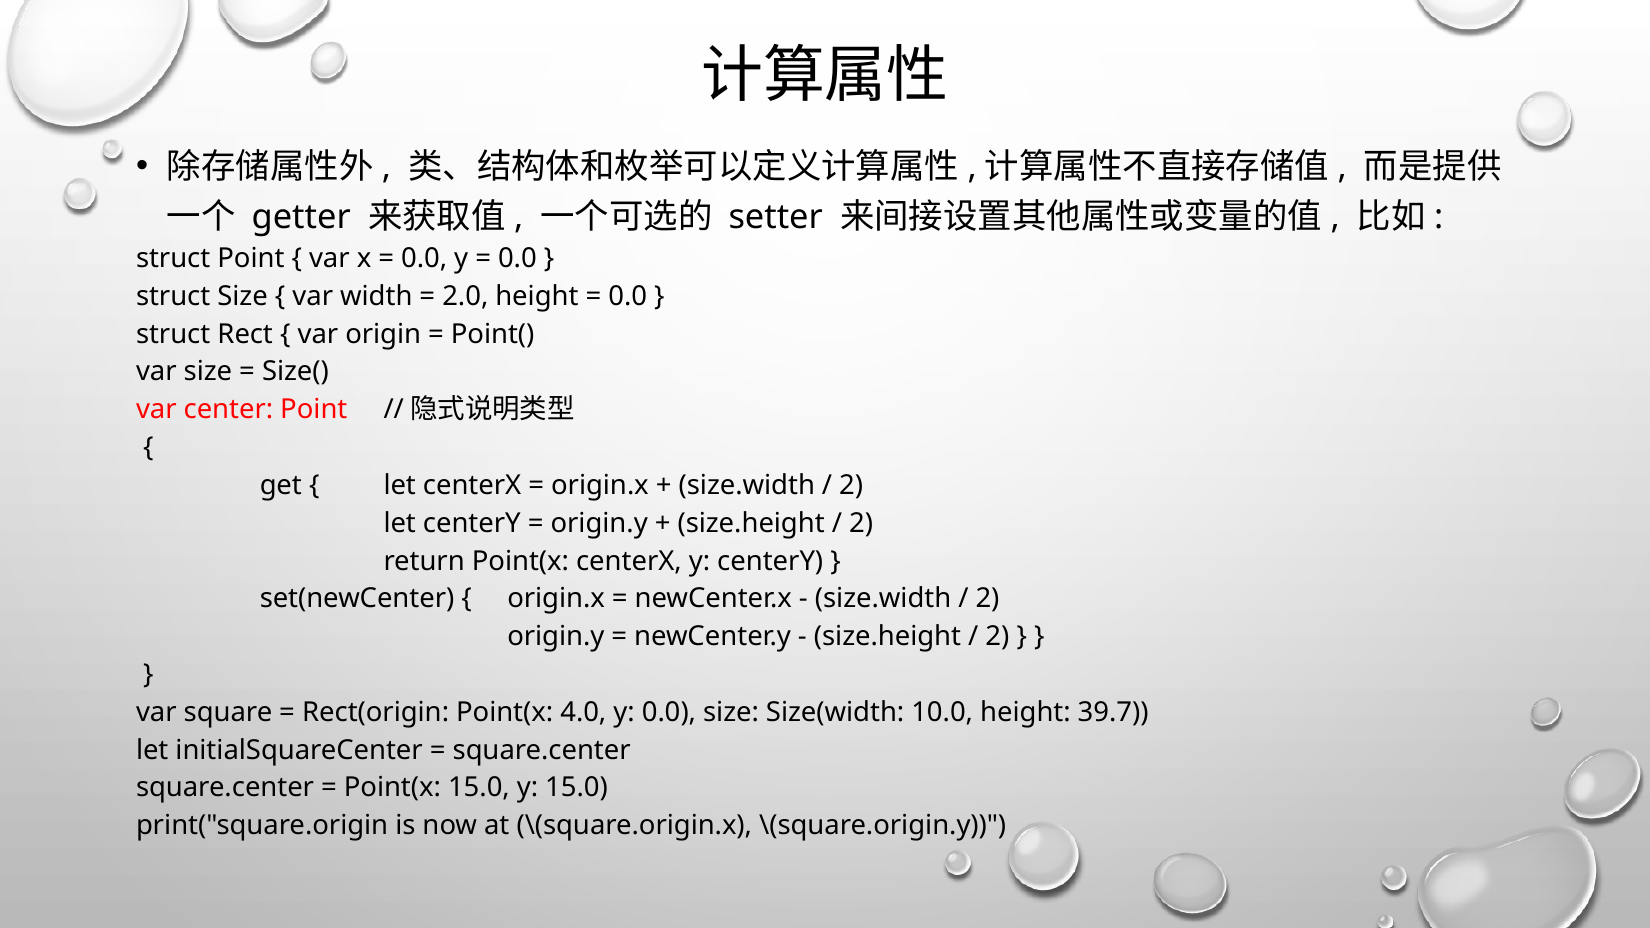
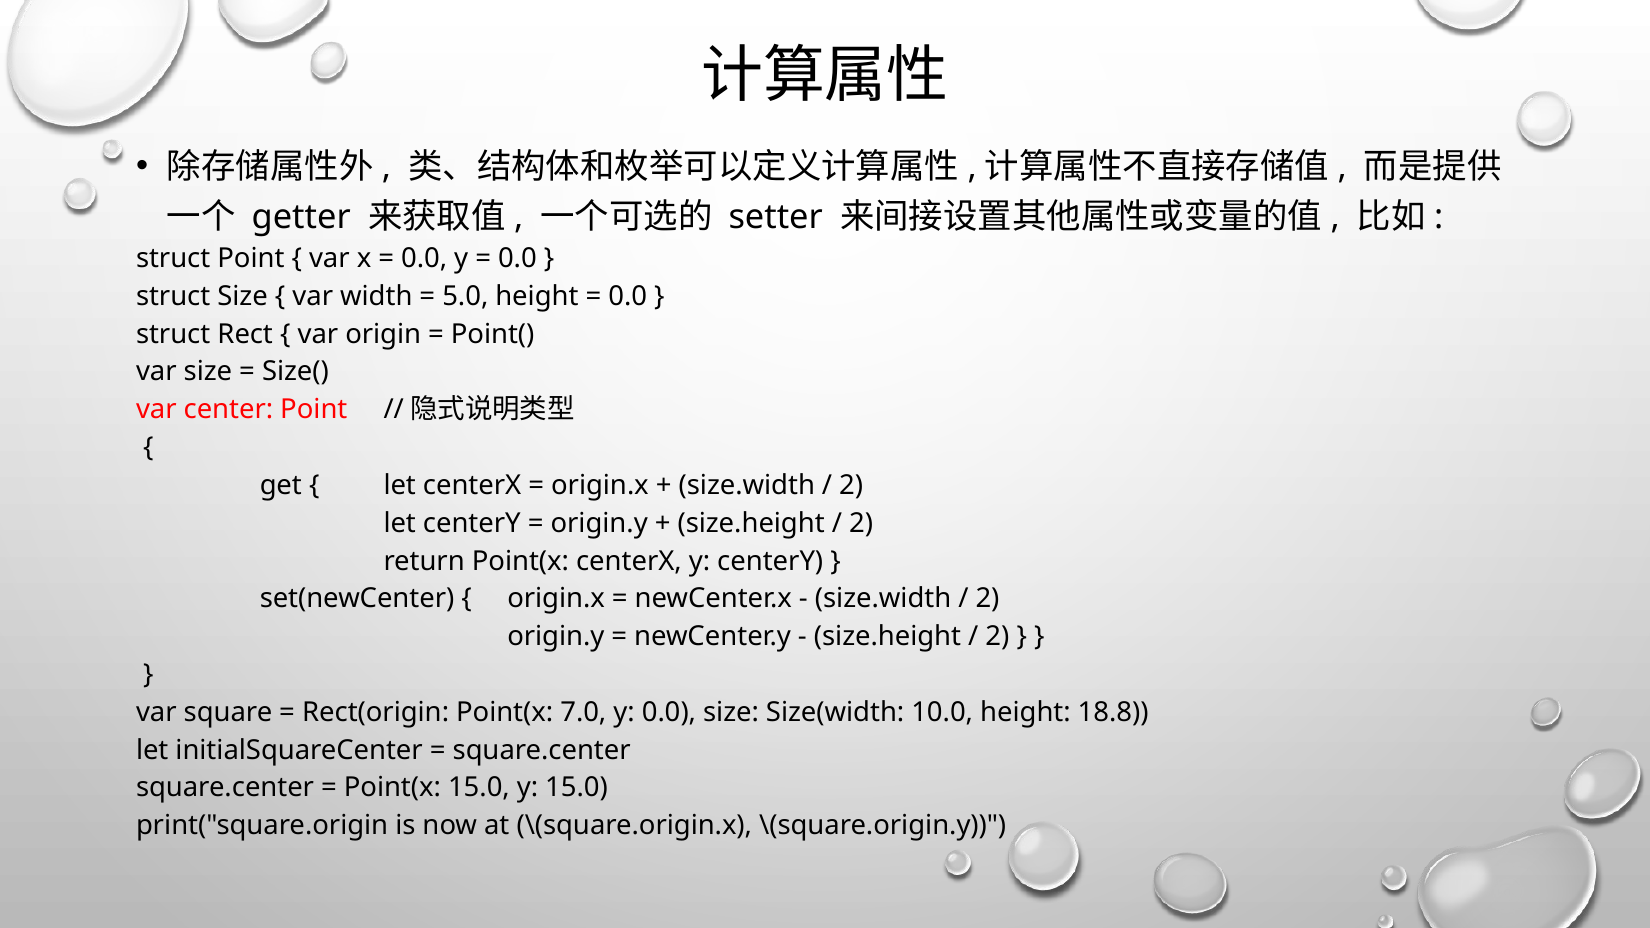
2.0: 2.0 -> 5.0 (465, 296)
4.0: 4.0 -> 7.0 (583, 712)
39.7: 39.7 -> 18.8 (1113, 712)
